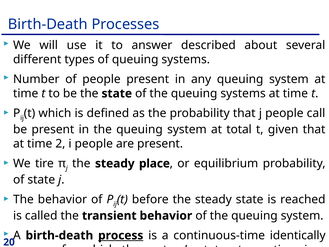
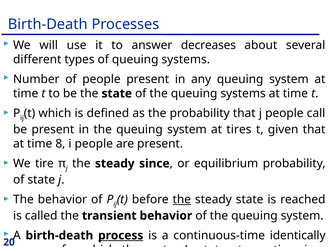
described: described -> decreases (208, 45)
total: total -> tires (239, 129)
2: 2 -> 8 (60, 144)
place: place -> since (154, 163)
the underline: none -> present (182, 199)
